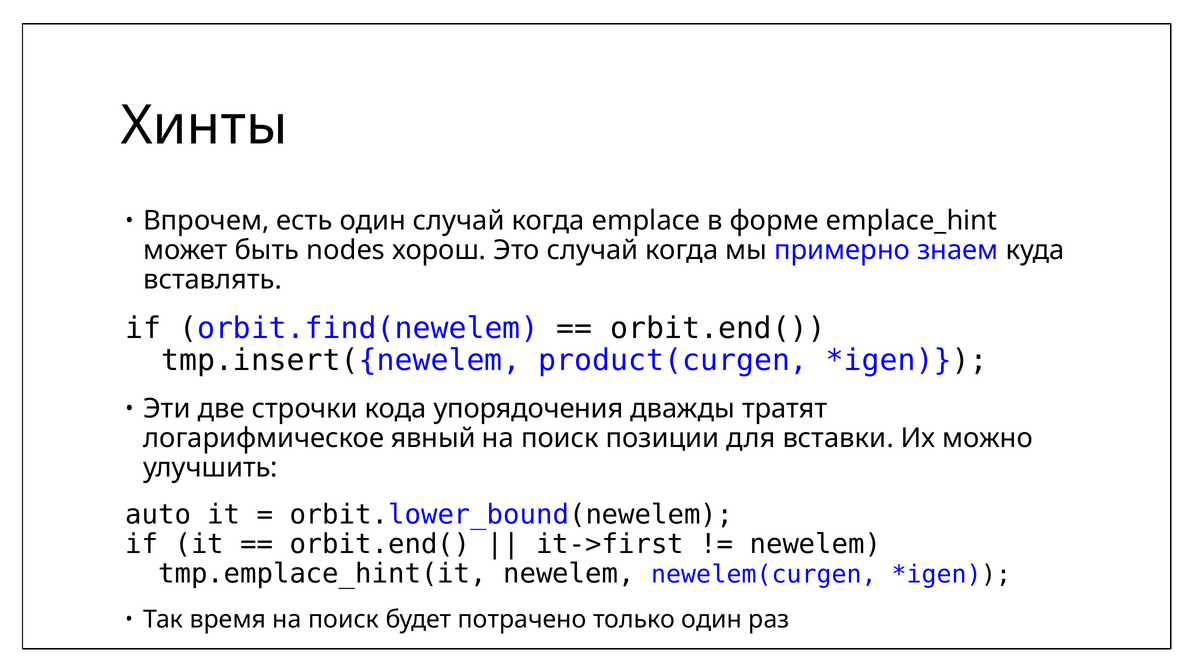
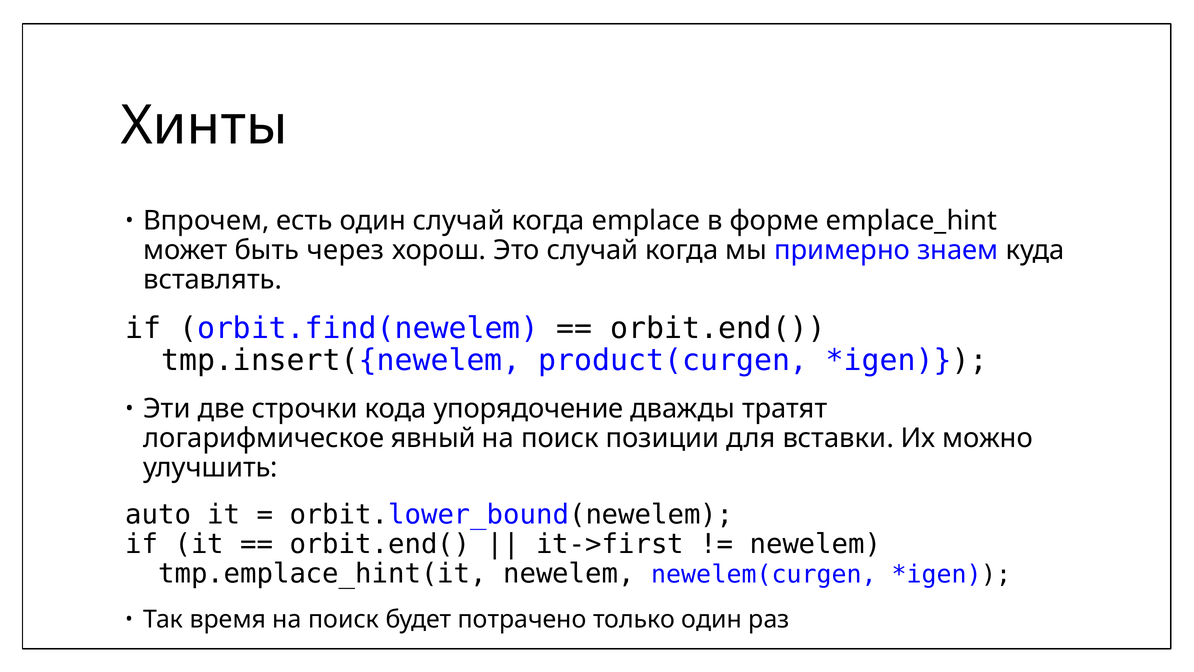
nodes: nodes -> через (346, 250)
упорядочения: упорядочения -> упорядочение (528, 408)
